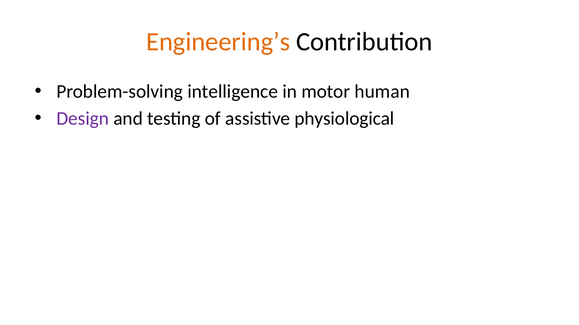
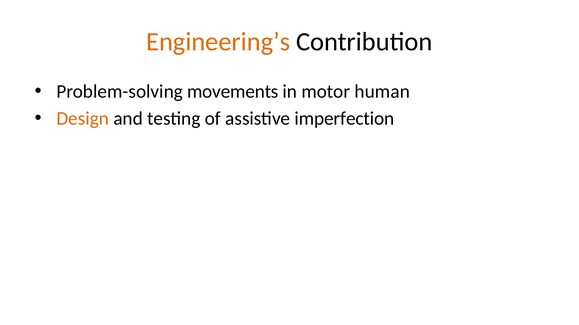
intelligence: intelligence -> movements (233, 92)
Design colour: purple -> orange (83, 119)
physiological: physiological -> imperfection (344, 119)
